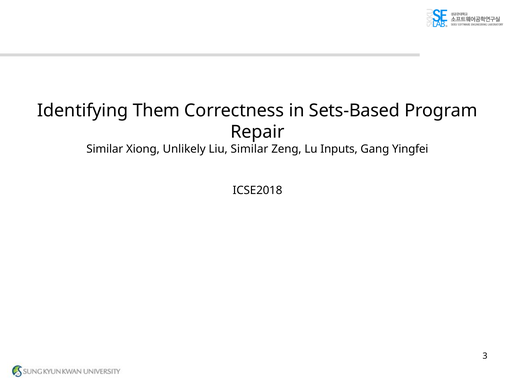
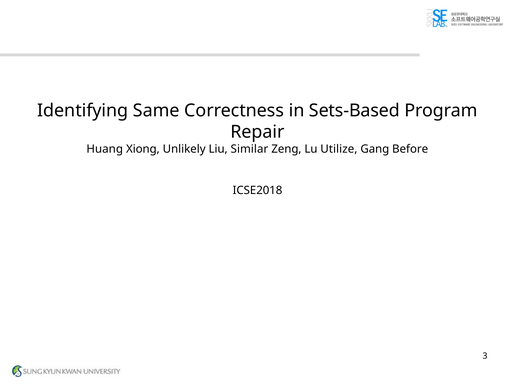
Them: Them -> Same (156, 110)
Similar: Similar -> Huang (105, 149)
Inputs: Inputs -> Utilize (339, 149)
Yingfei: Yingfei -> Before (410, 149)
